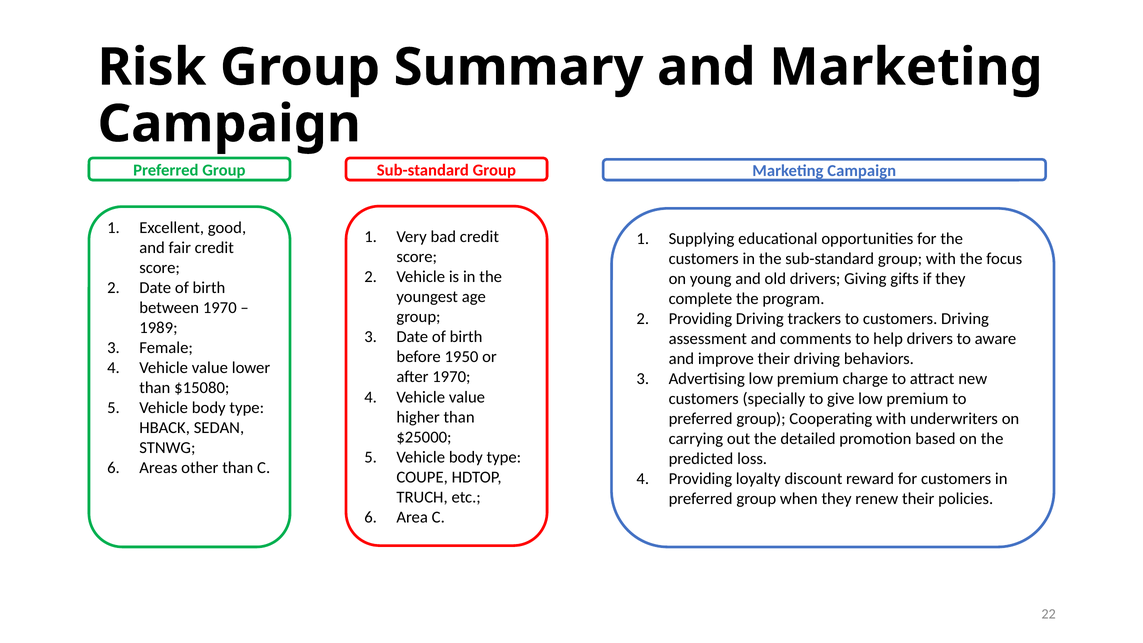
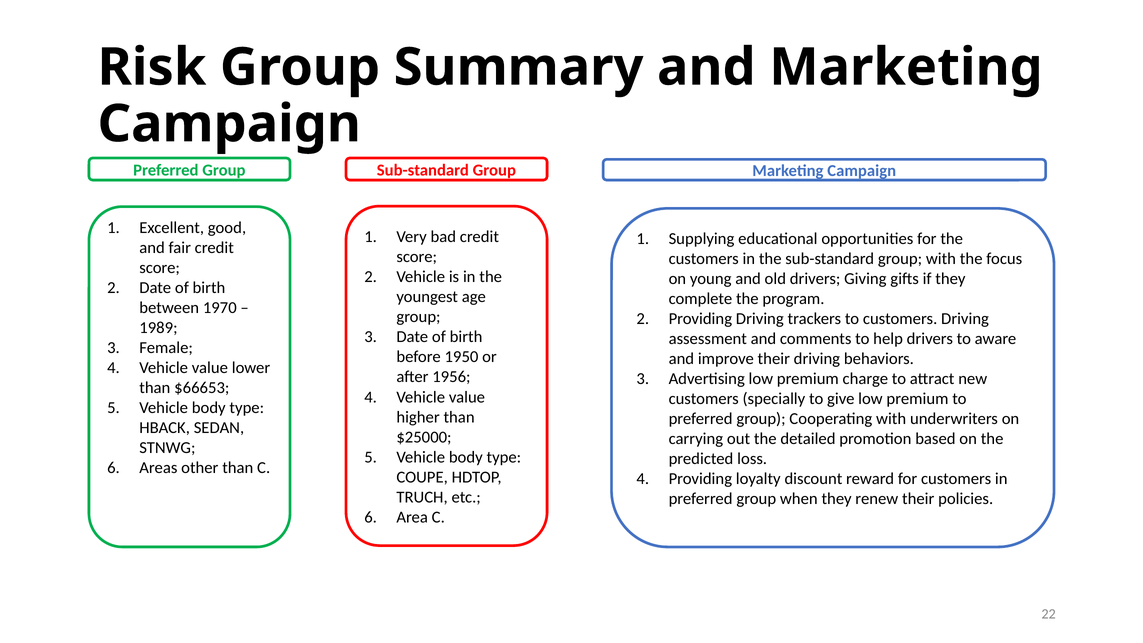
after 1970: 1970 -> 1956 (451, 377)
$15080: $15080 -> $66653 (202, 388)
